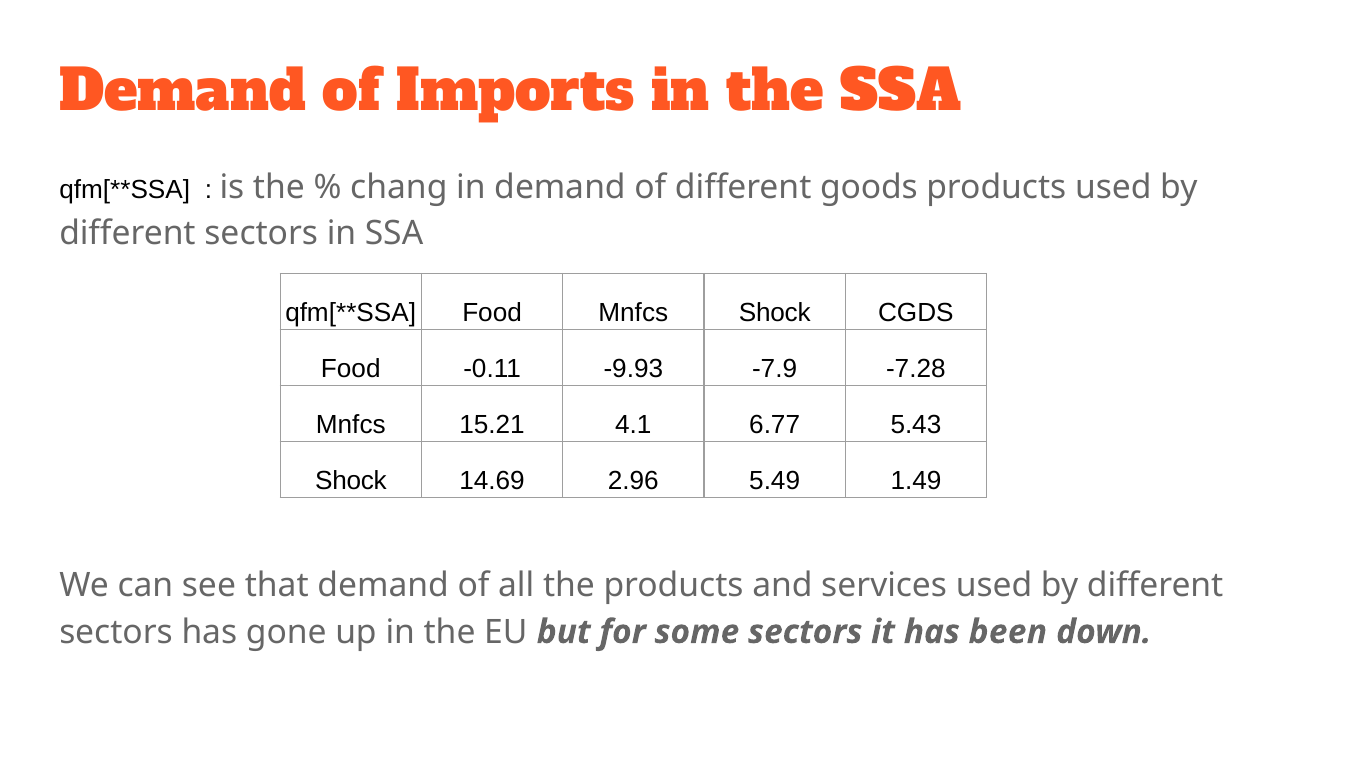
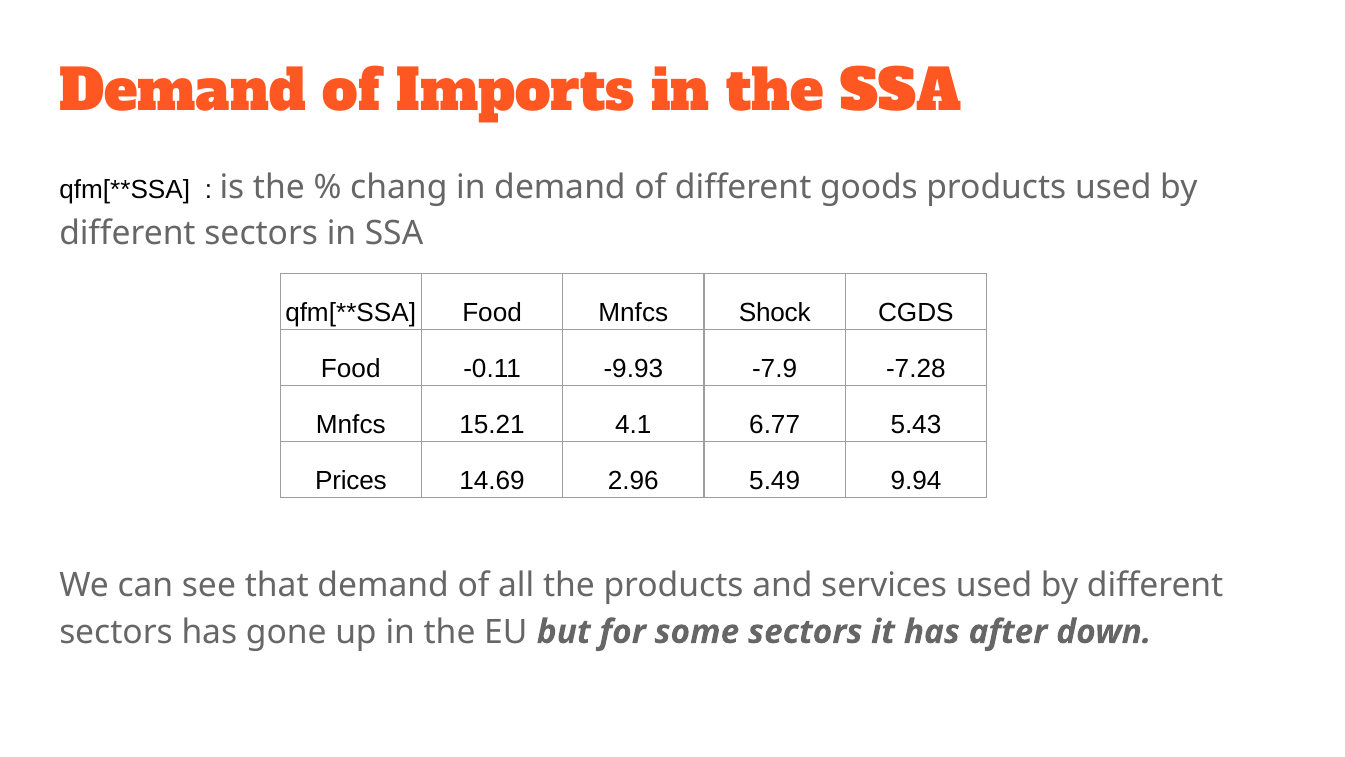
Shock: Shock -> Prices (351, 480)
1.49: 1.49 -> 9.94 (916, 480)
been: been -> after (1008, 632)
